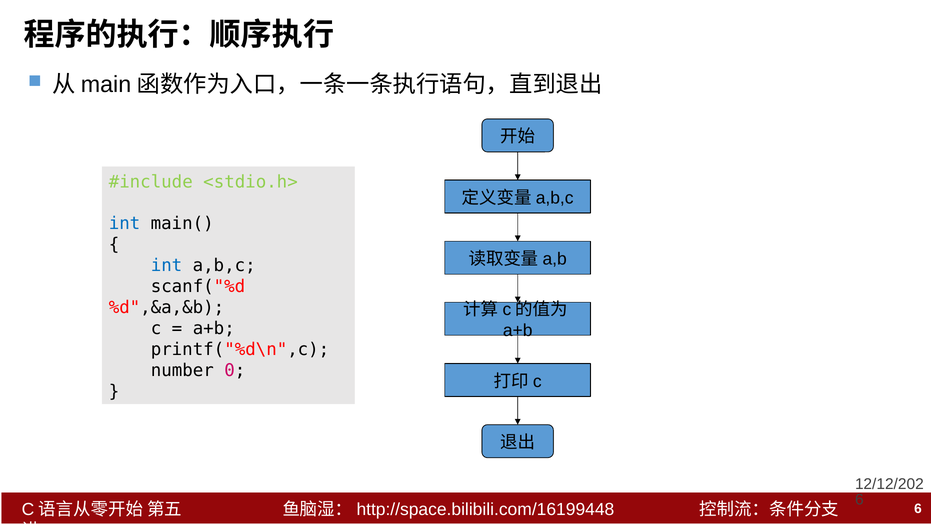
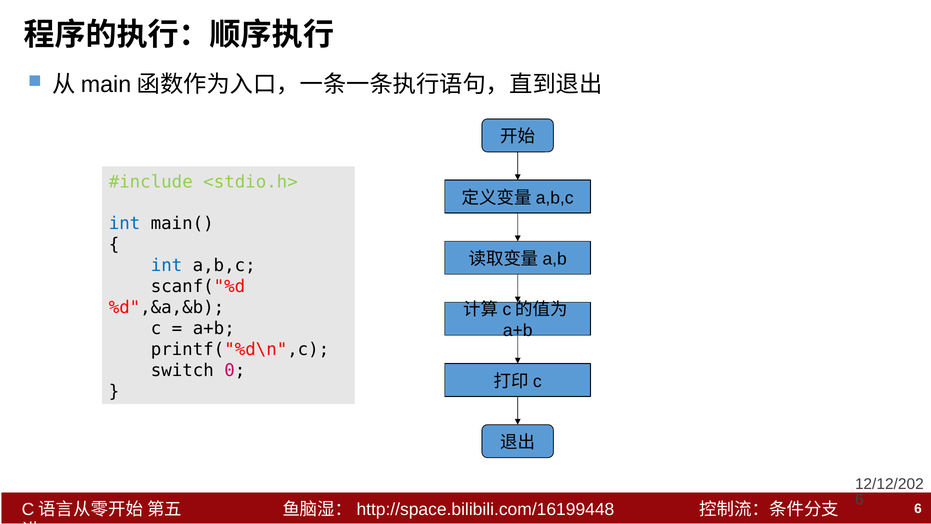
number: number -> switch (182, 370)
